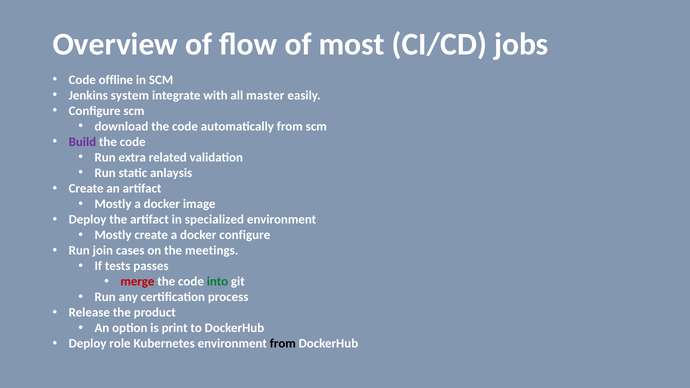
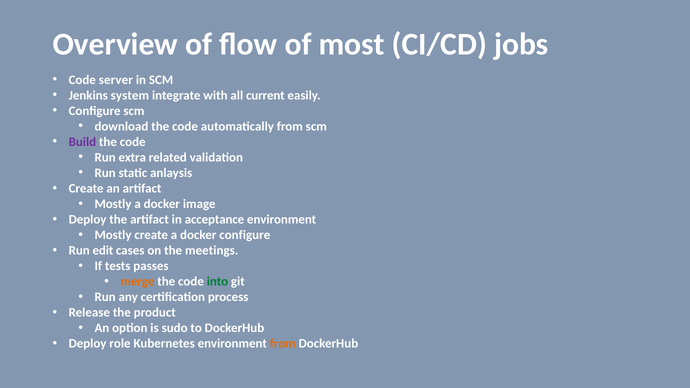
offline: offline -> server (116, 80)
master: master -> current (265, 95)
specialized: specialized -> acceptance (215, 220)
join: join -> edit (103, 251)
merge colour: red -> orange (137, 282)
print: print -> sudo (175, 328)
from colour: black -> orange (283, 344)
